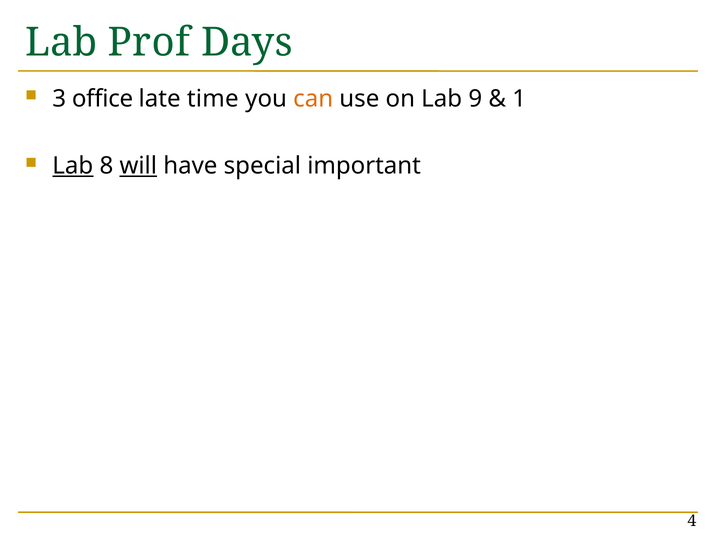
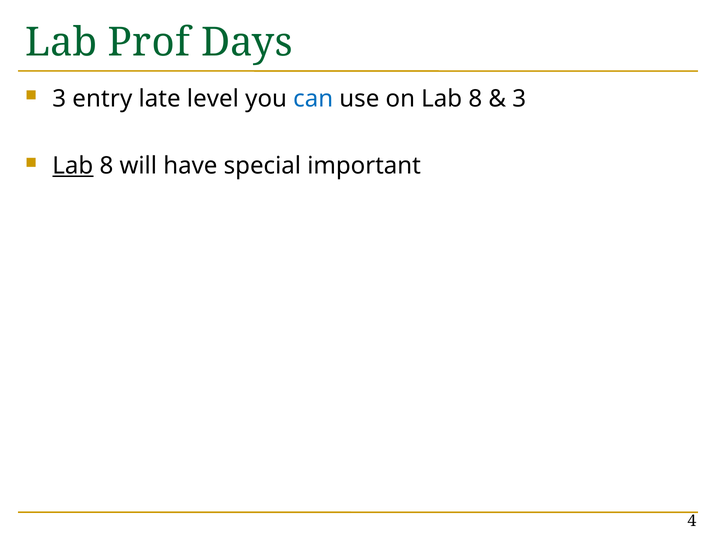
office: office -> entry (102, 99)
time: time -> level (213, 99)
can colour: orange -> blue (313, 99)
on Lab 9: 9 -> 8 (475, 99)
1: 1 -> 3 (519, 99)
will underline: present -> none (138, 166)
